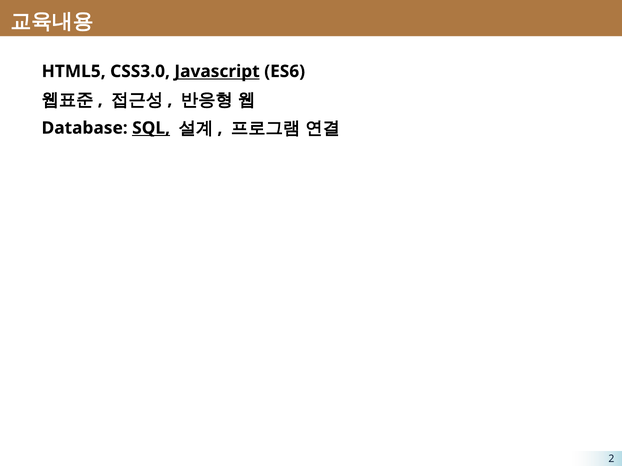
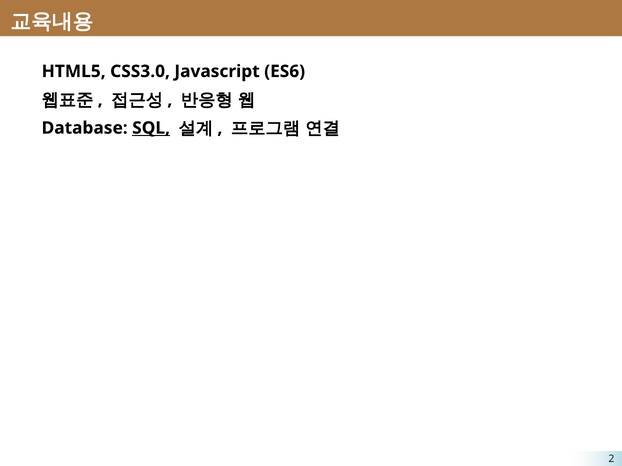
Javascript underline: present -> none (217, 71)
